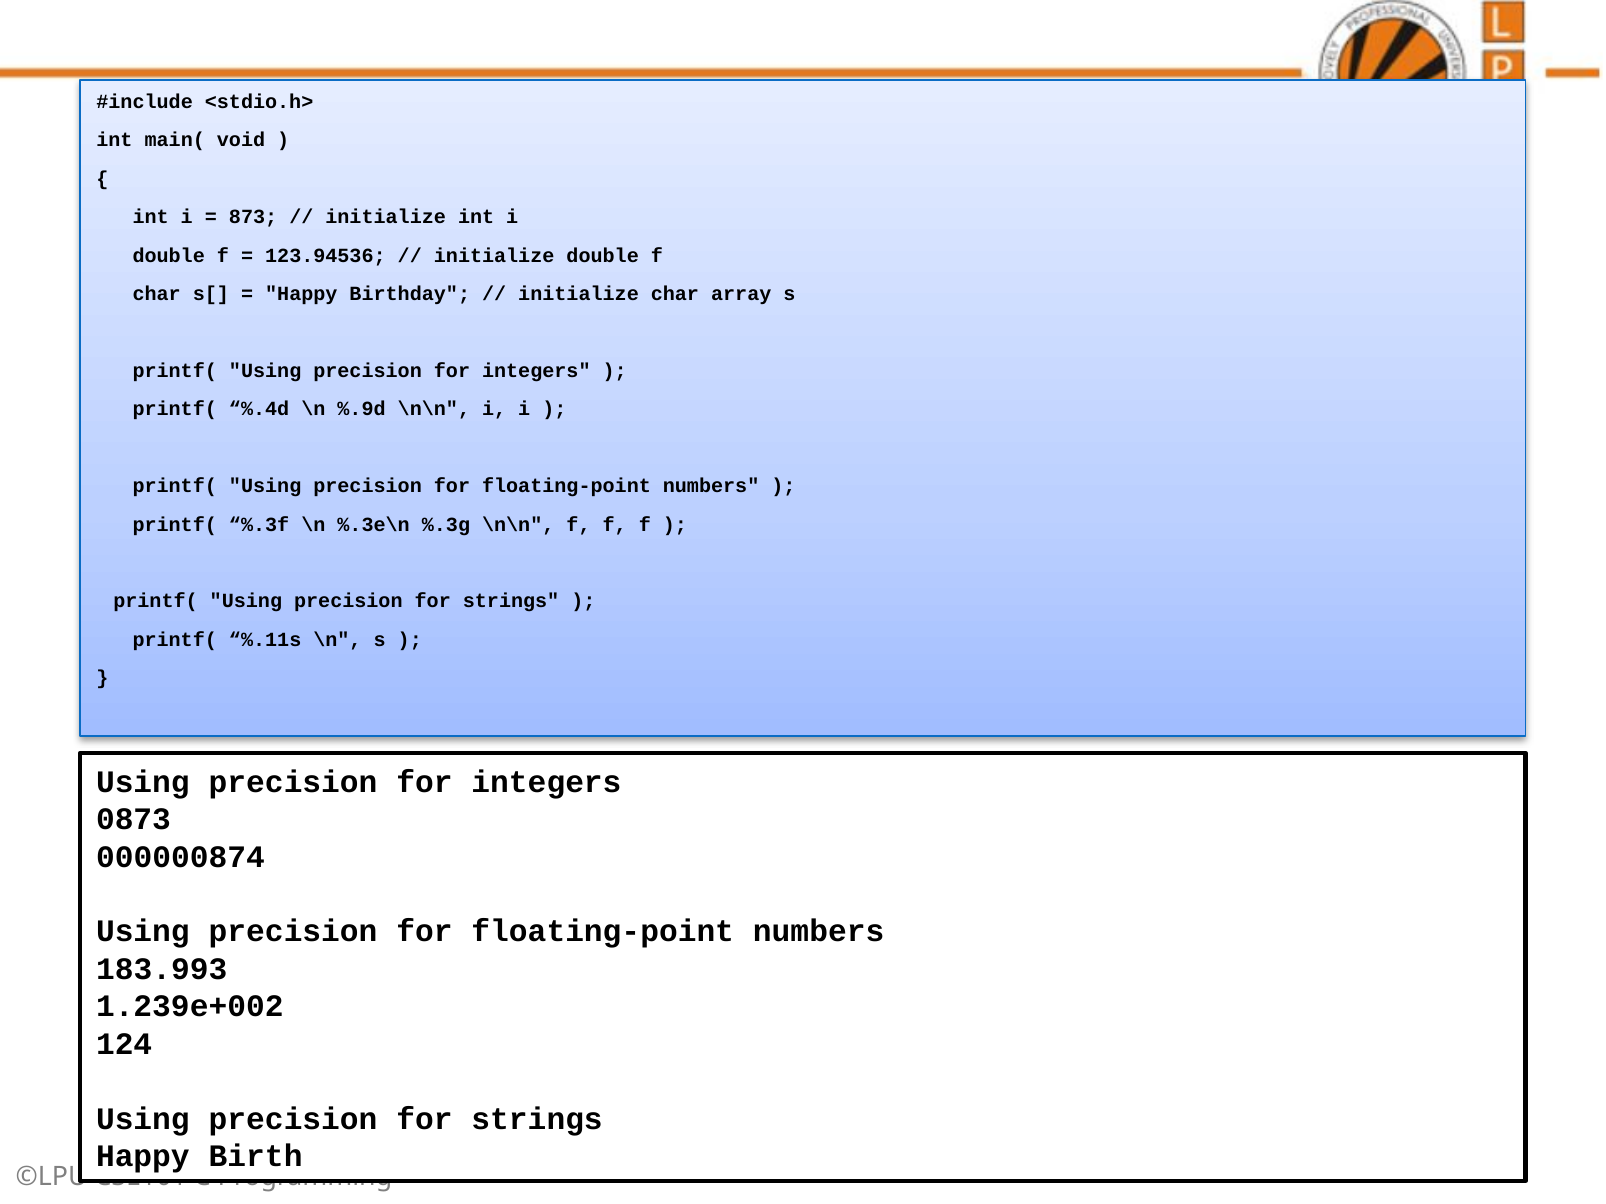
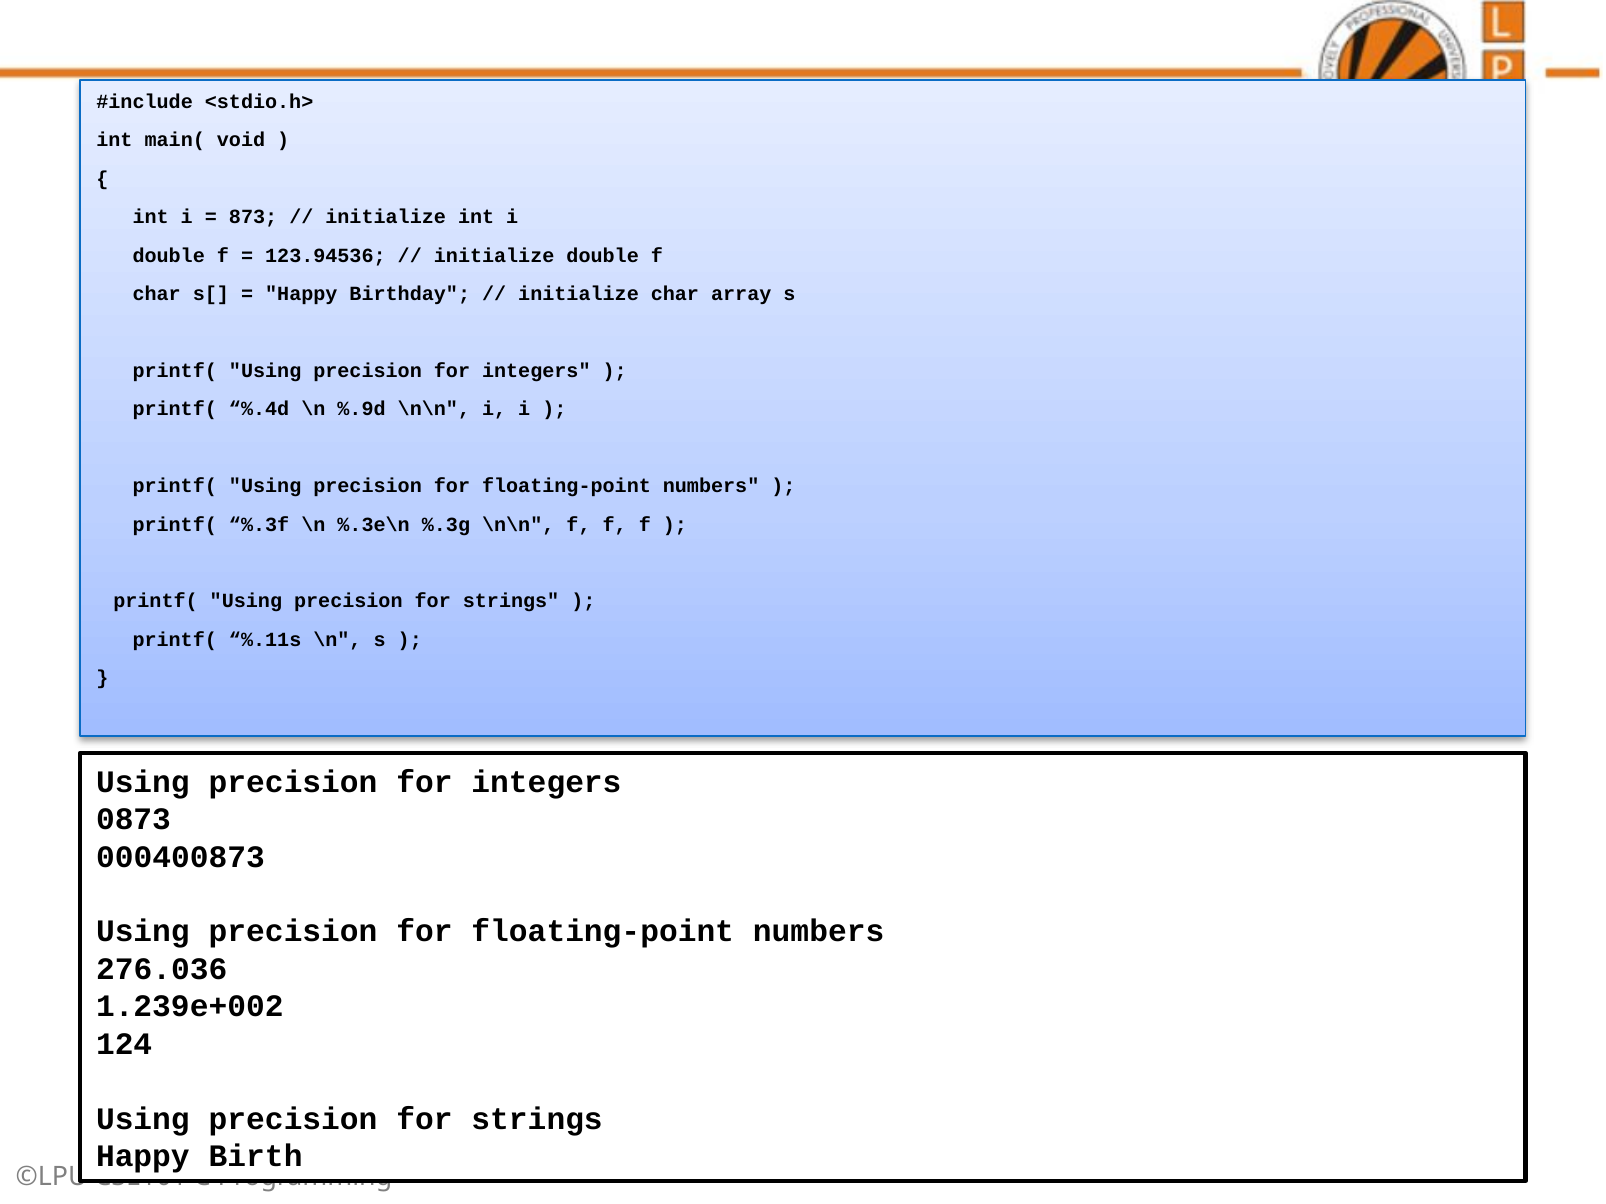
000000874: 000000874 -> 000400873 (180, 857)
183.993: 183.993 -> 276.036 (162, 970)
